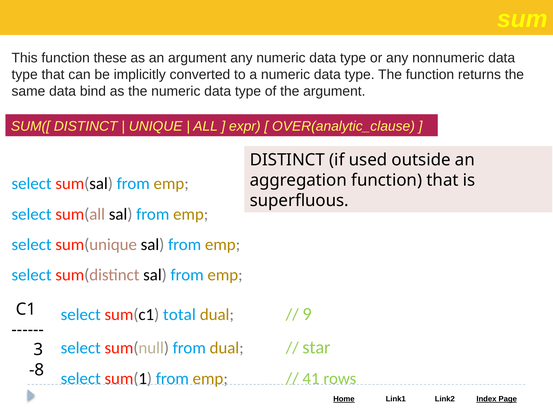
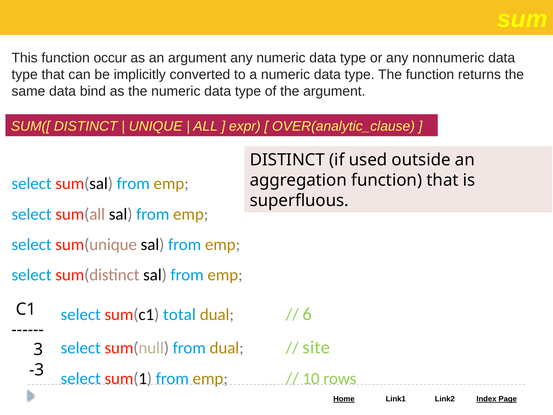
these: these -> occur (110, 58)
9: 9 -> 6 (307, 314)
star: star -> site (316, 347)
-8: -8 -> -3 (37, 370)
41: 41 -> 10 (311, 378)
